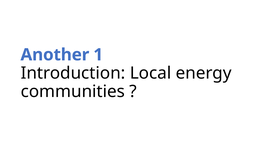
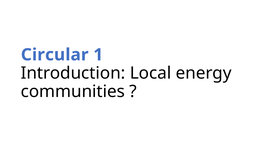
Another: Another -> Circular (55, 55)
